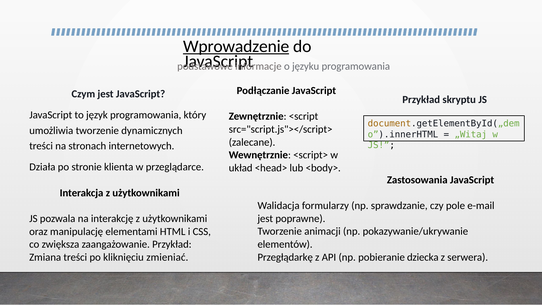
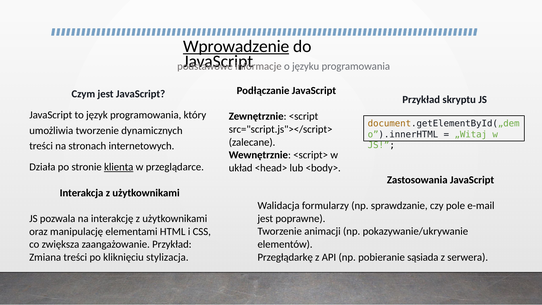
klienta underline: none -> present (119, 167)
dziecka: dziecka -> sąsiada (423, 257)
zmieniać: zmieniać -> stylizacja (167, 257)
